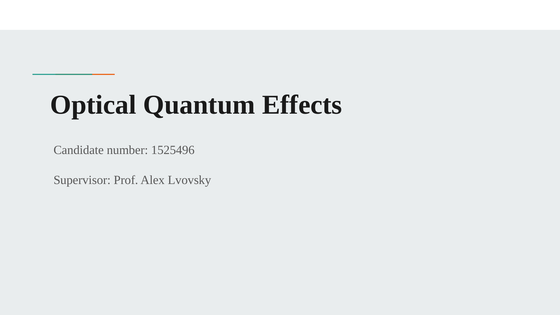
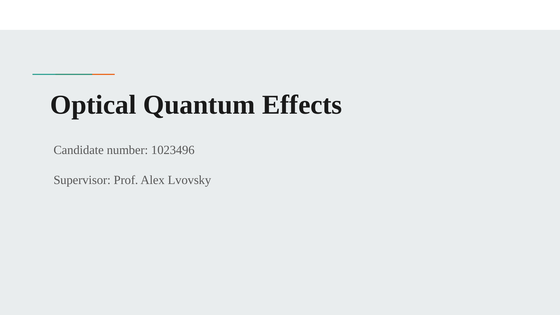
1525496: 1525496 -> 1023496 (173, 150)
